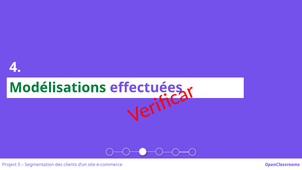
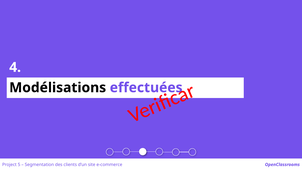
Modélisations colour: green -> black (58, 88)
